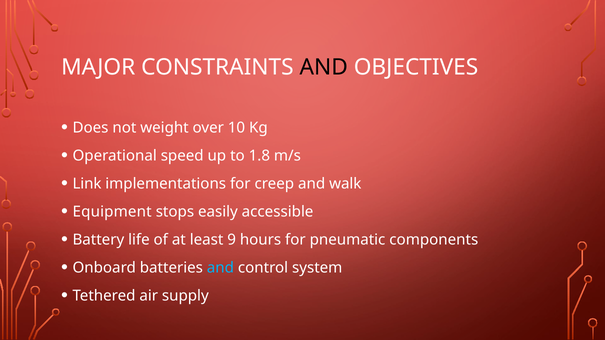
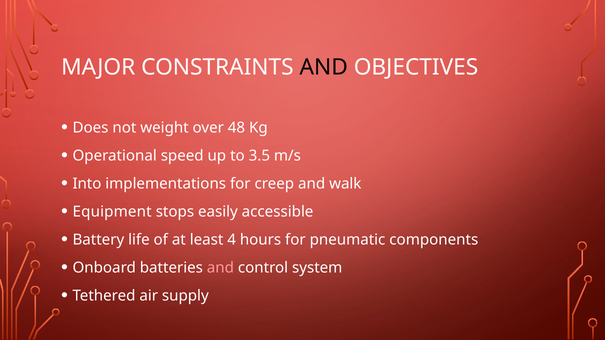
10: 10 -> 48 (236, 128)
1.8: 1.8 -> 3.5 (259, 156)
Link: Link -> Into (87, 184)
9: 9 -> 4 (232, 240)
and colour: light blue -> pink (220, 268)
